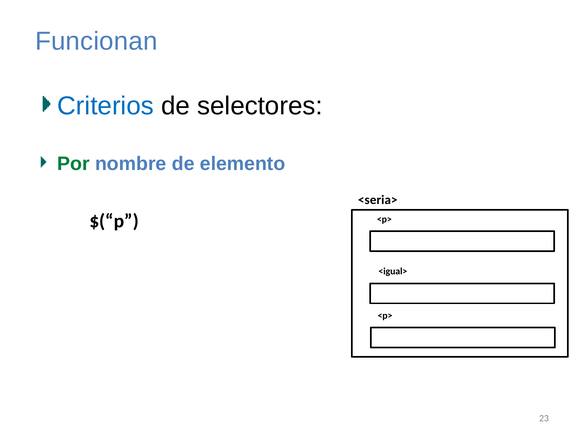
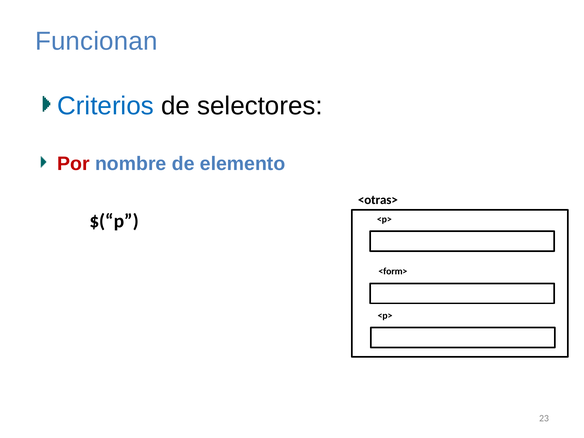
Por colour: green -> red (73, 164)
<seria>: <seria> -> <otras> (378, 200)
<igual>: <igual> -> <form> (393, 271)
